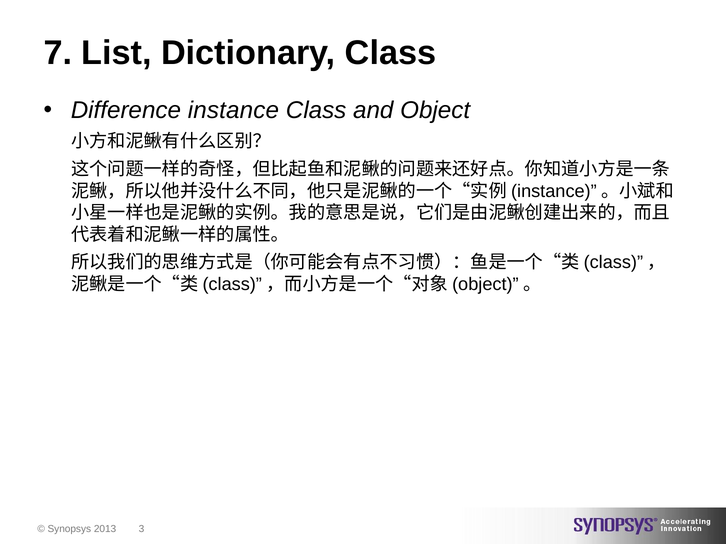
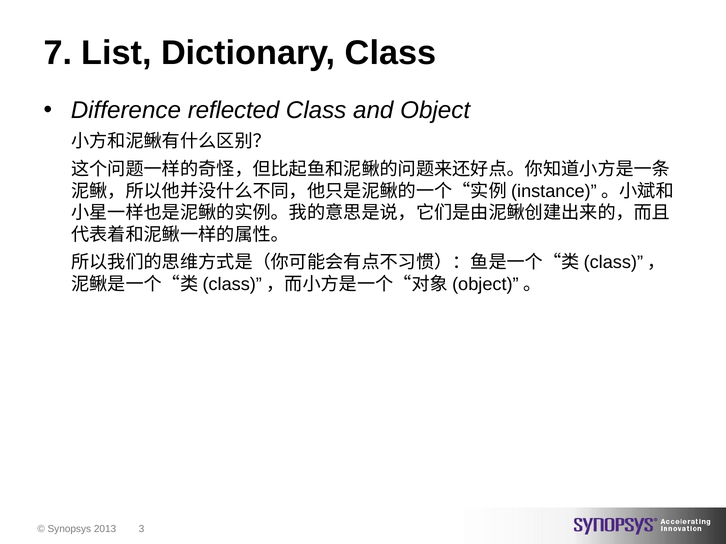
instance: instance -> reflected (234, 111)
